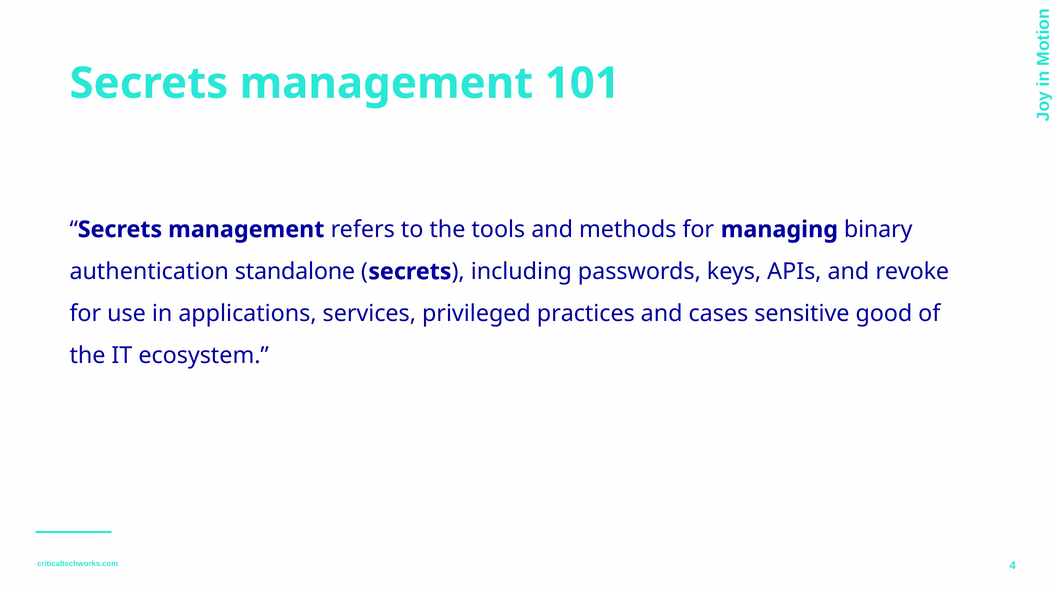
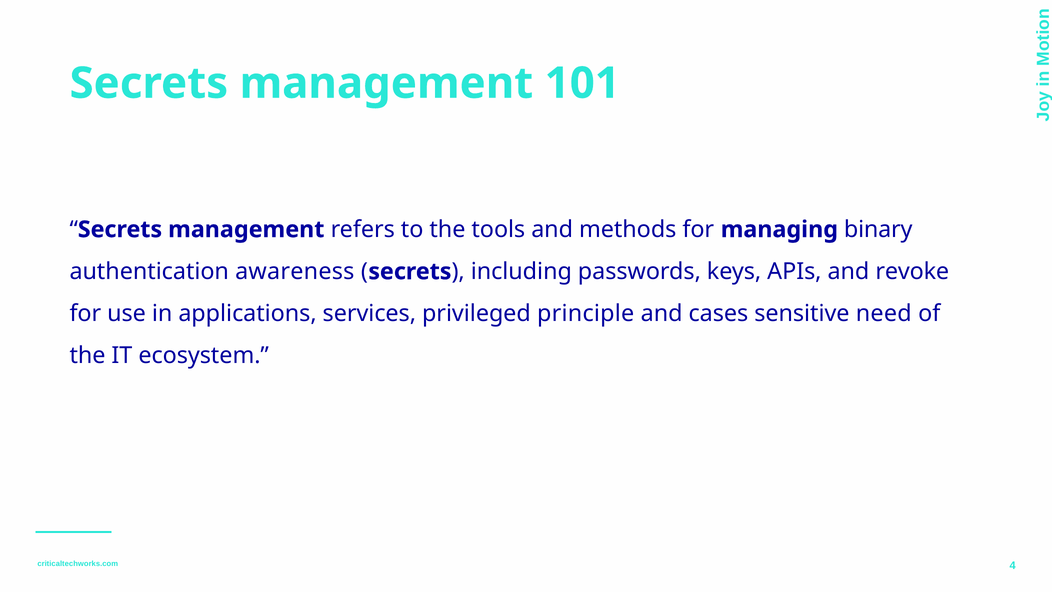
standalone: standalone -> awareness (295, 271)
practices: practices -> principle (586, 313)
good: good -> need (884, 313)
